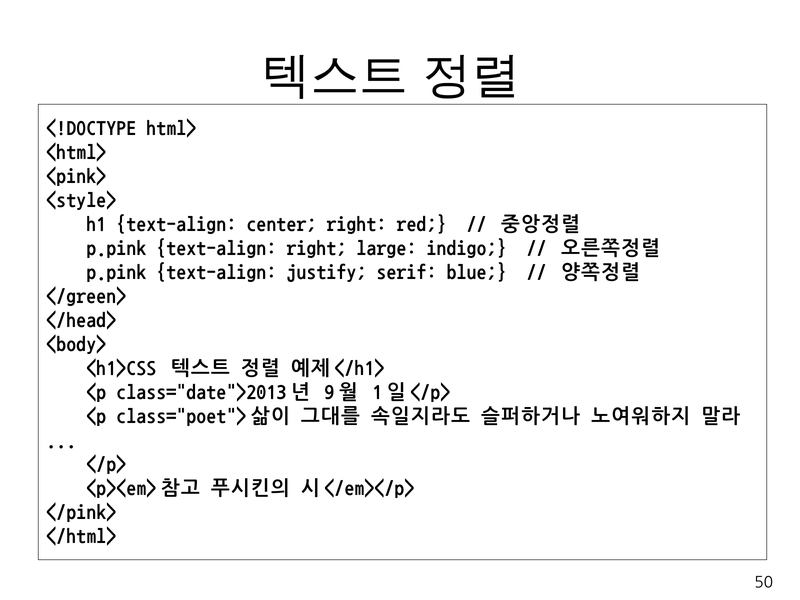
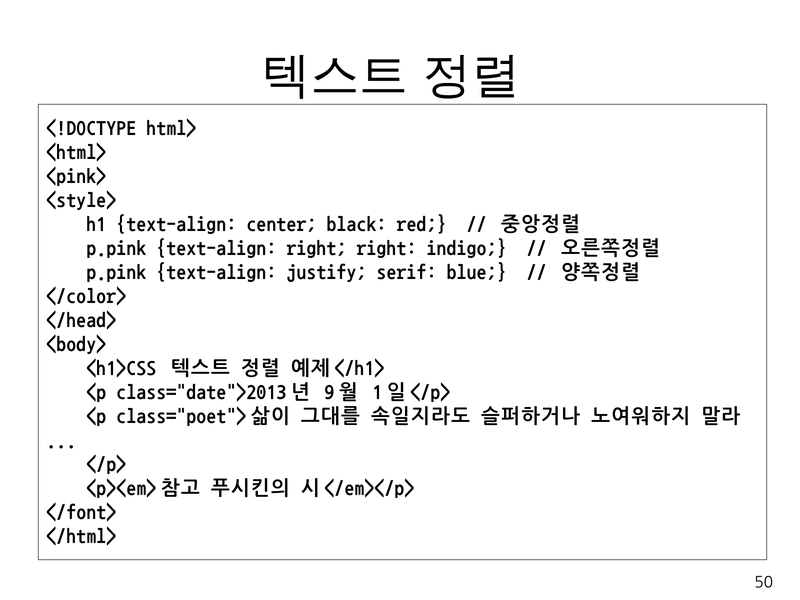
center right: right -> black (356, 224)
right large: large -> right (386, 248)
</green>: </green> -> </color> (86, 296)
</pink>: </pink> -> </font> (81, 512)
